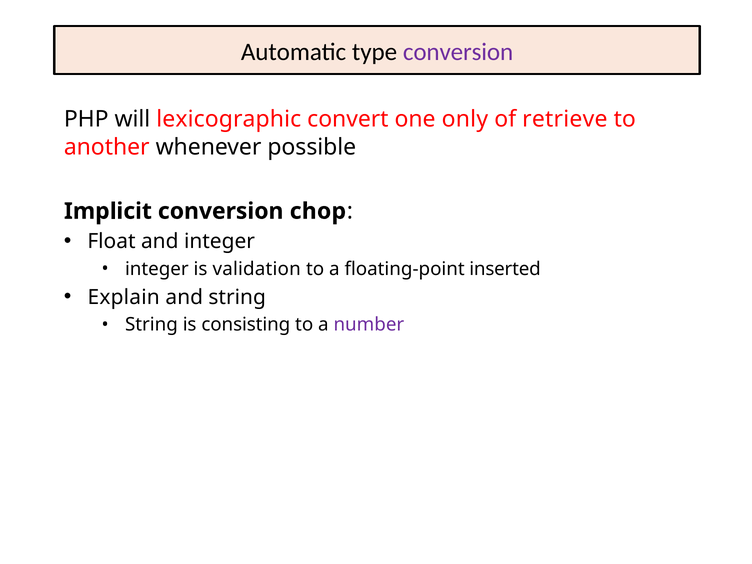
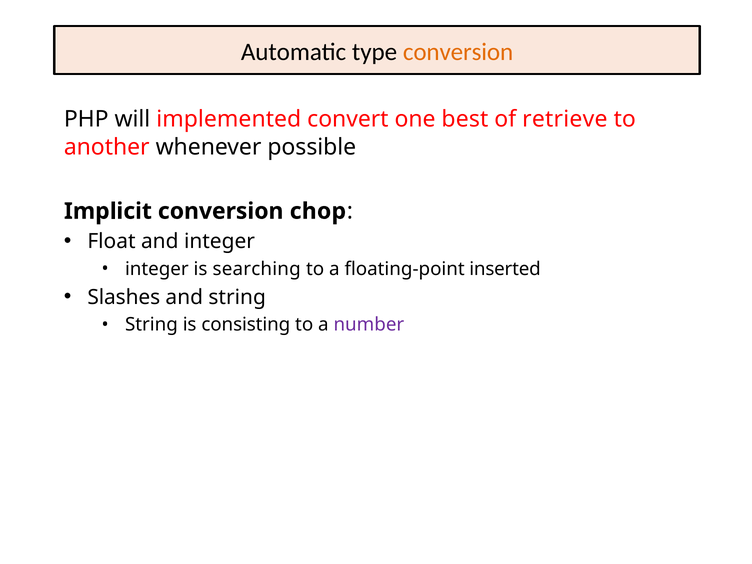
conversion colour: purple -> orange (458, 52)
lexicographic: lexicographic -> implemented (229, 119)
only: only -> best (465, 119)
validation: validation -> searching (257, 269)
Explain: Explain -> Slashes (124, 297)
